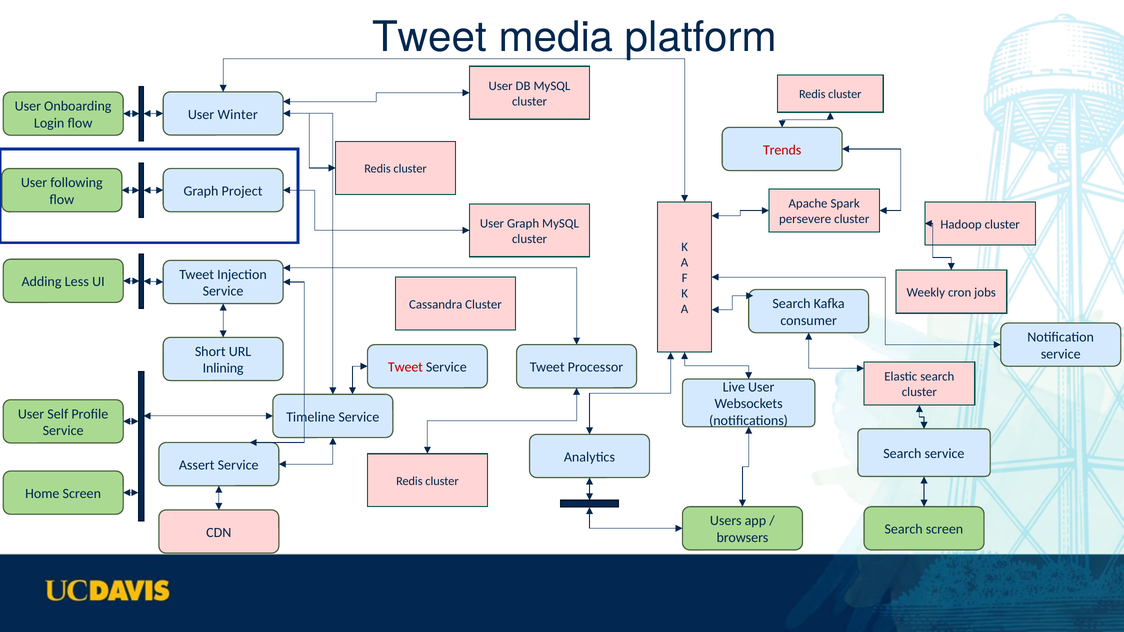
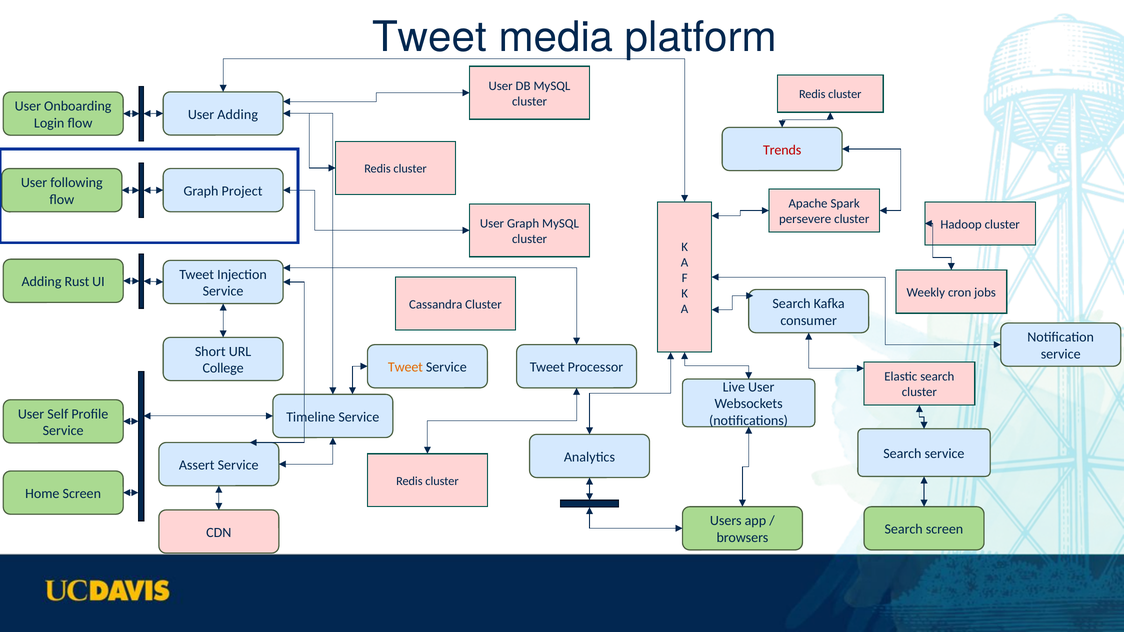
User Winter: Winter -> Adding (238, 114)
Less: Less -> Rust (77, 282)
Tweet colour: red -> orange (405, 367)
Inlining: Inlining -> College (223, 369)
